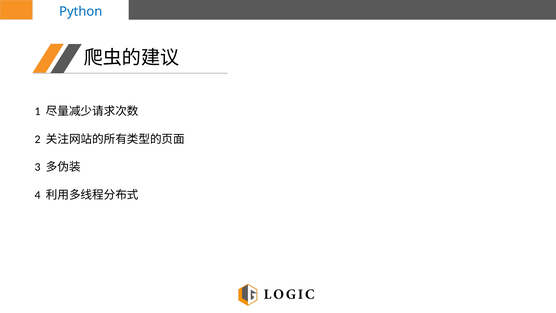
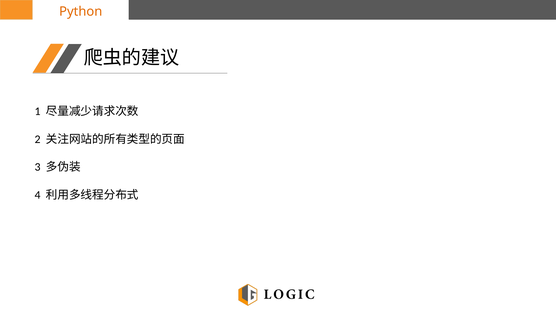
Python colour: blue -> orange (81, 12)
